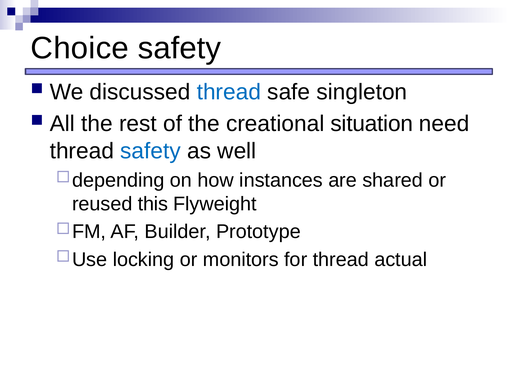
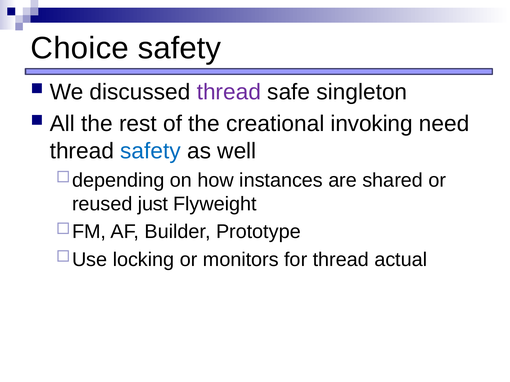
thread colour: blue -> purple (229, 92)
situation: situation -> invoking (372, 124)
this: this -> just (153, 204)
